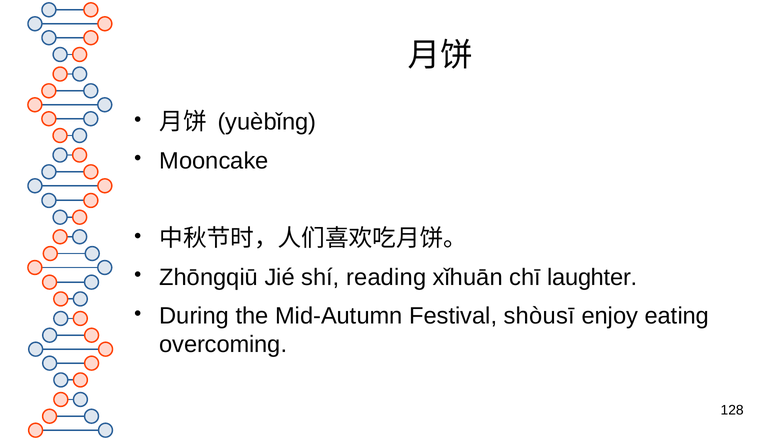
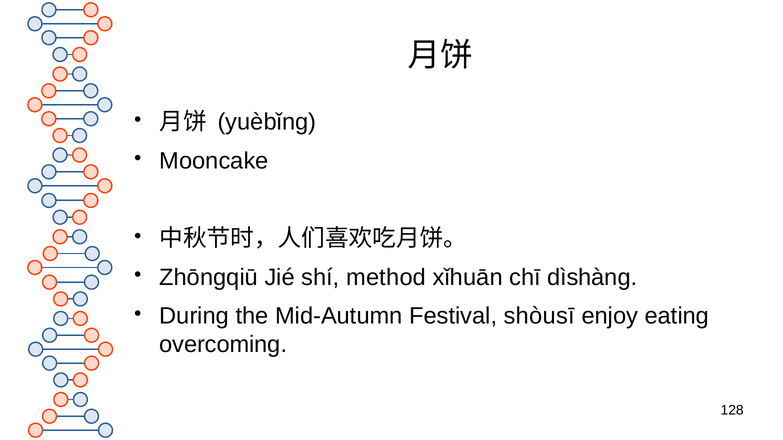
reading: reading -> method (386, 278)
laughter: laughter -> dìshàng (592, 278)
